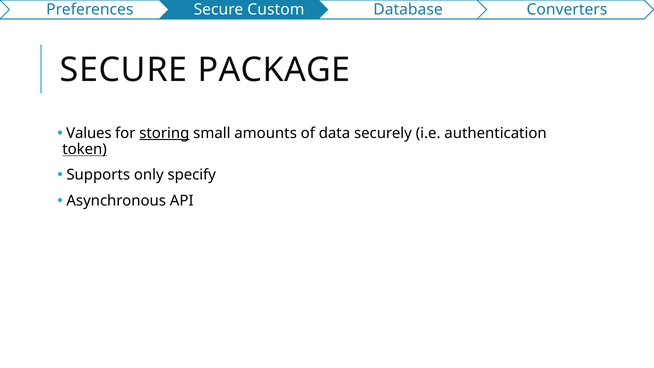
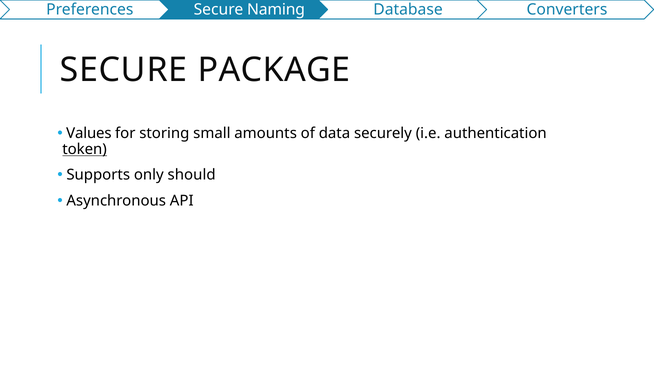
Custom: Custom -> Naming (276, 9)
storing underline: present -> none (164, 133)
specify: specify -> should (192, 175)
